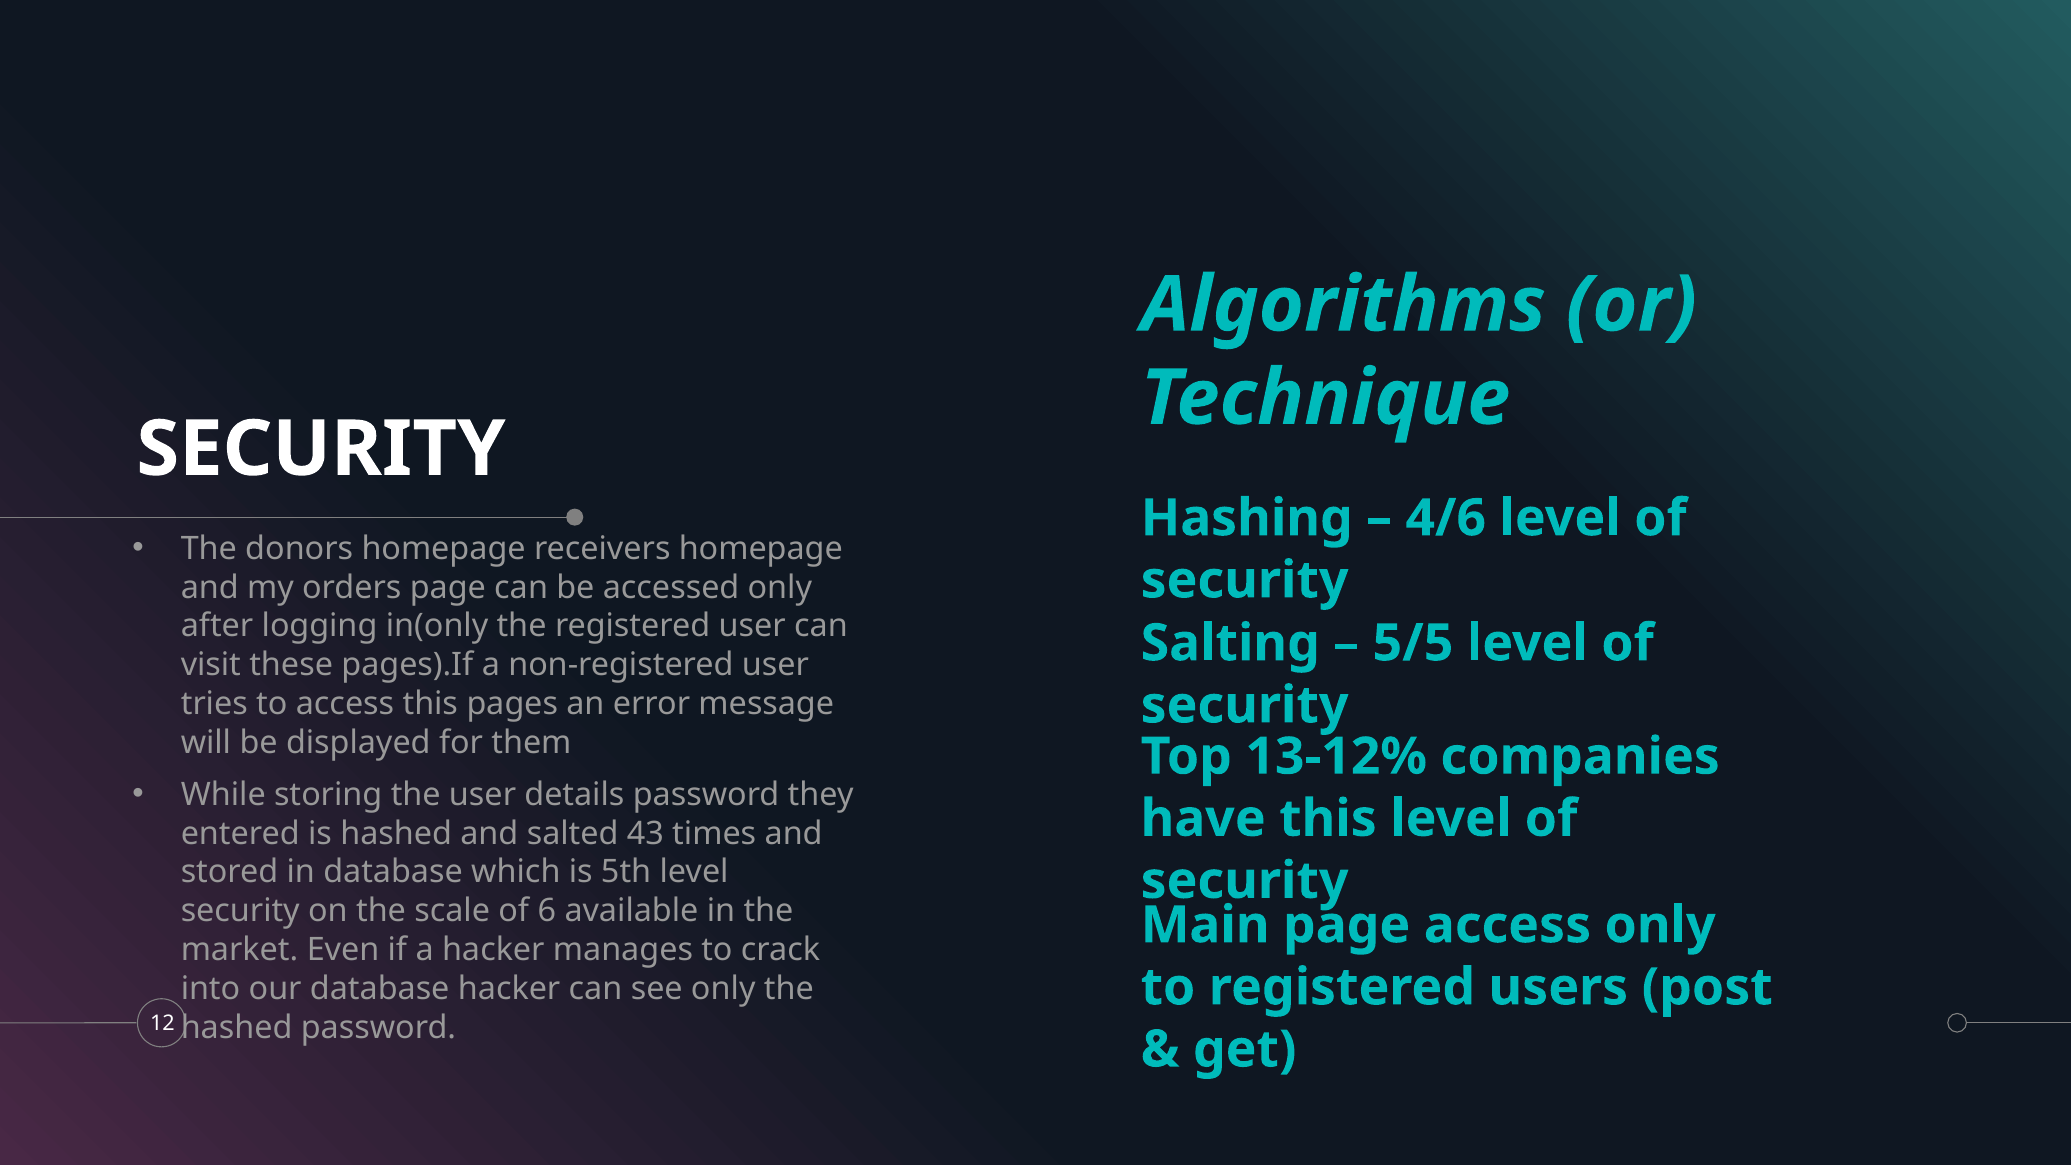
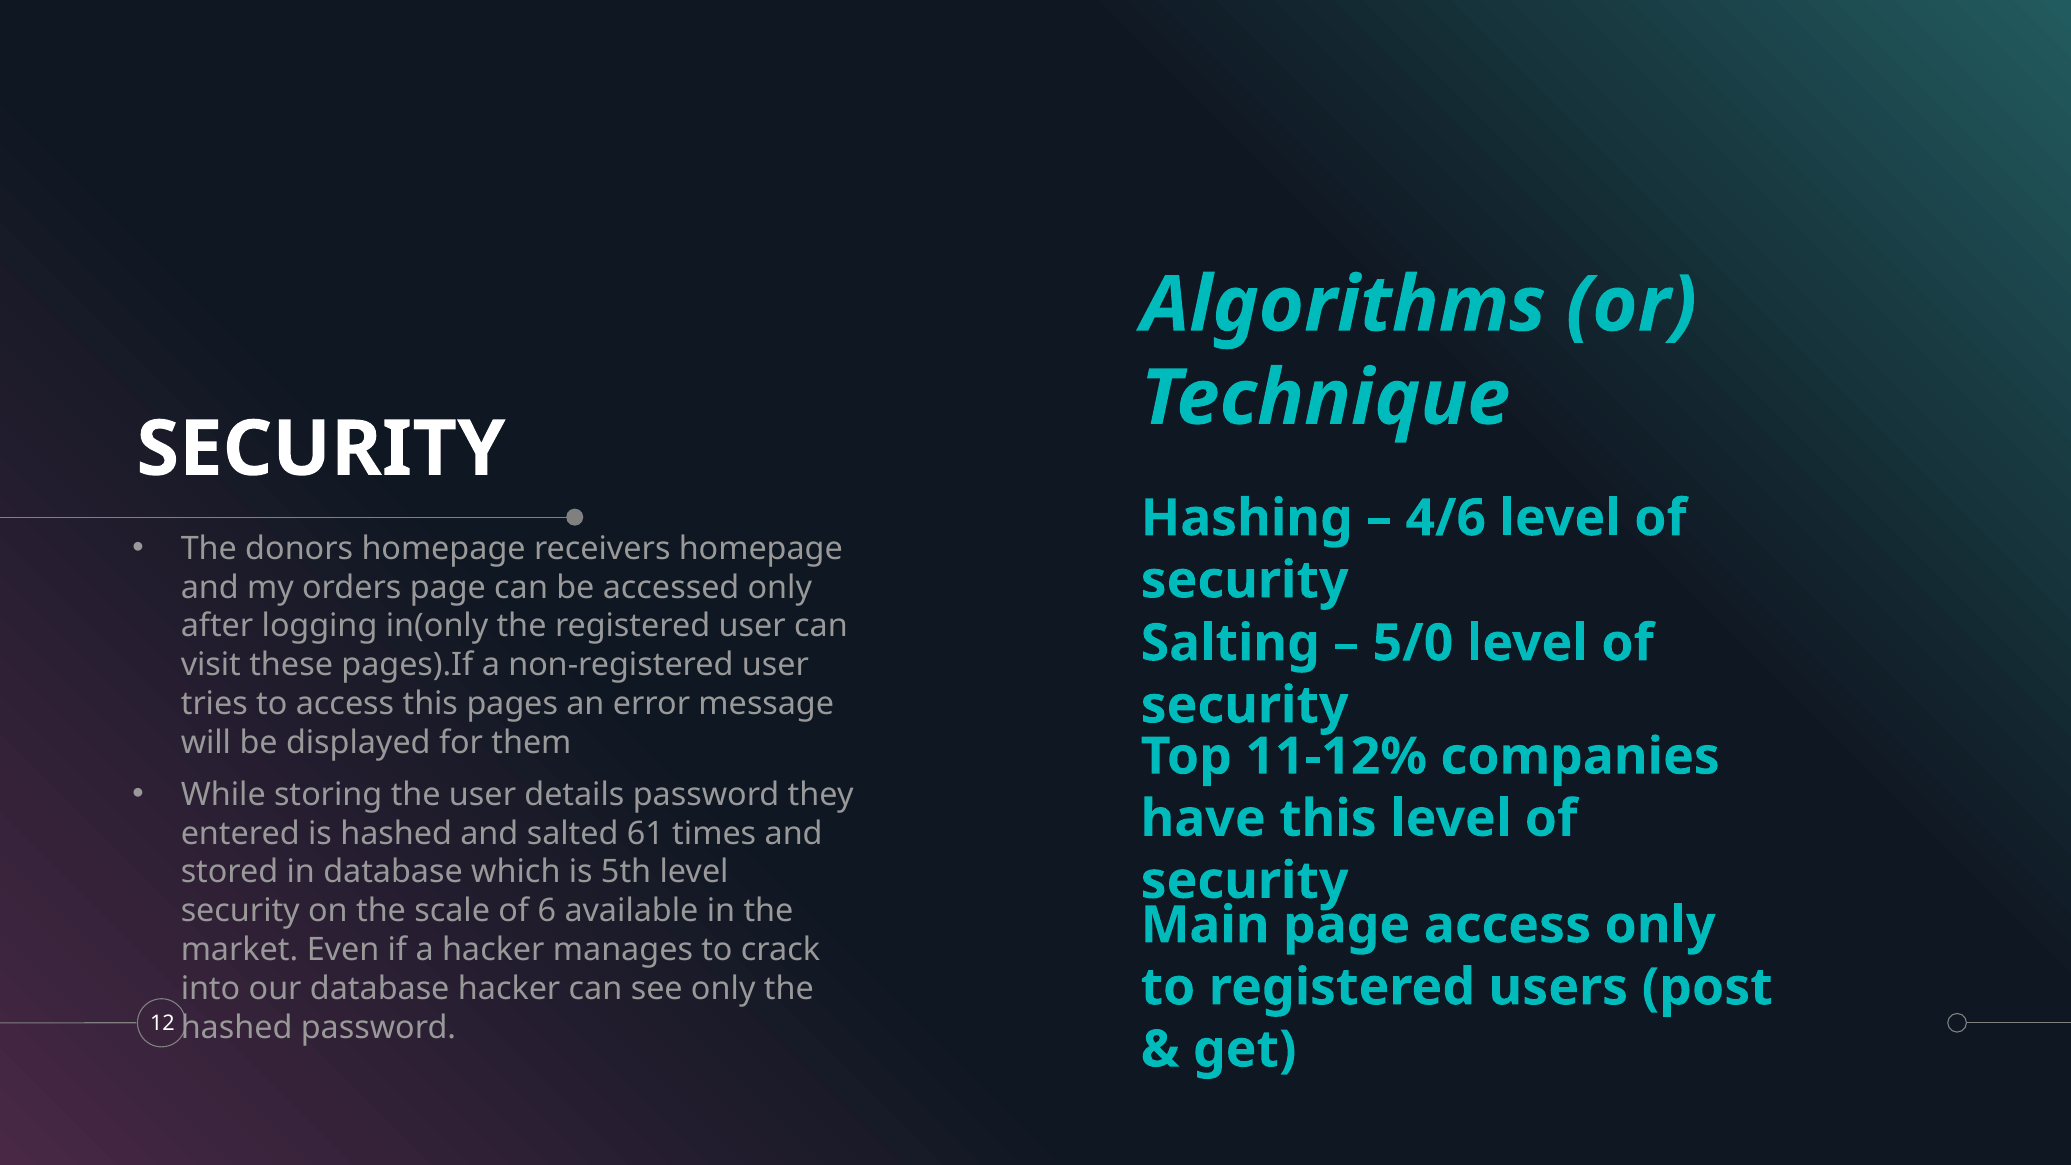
5/5: 5/5 -> 5/0 (1413, 643)
13-12%: 13-12% -> 11-12% (1336, 757)
43: 43 -> 61 (645, 833)
